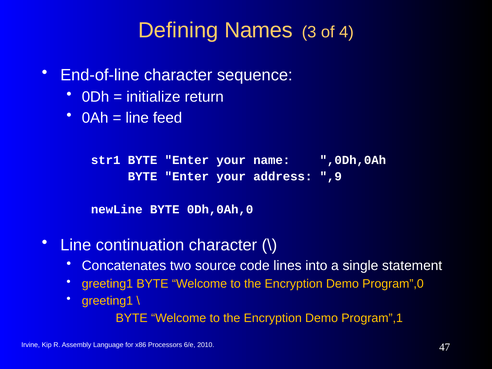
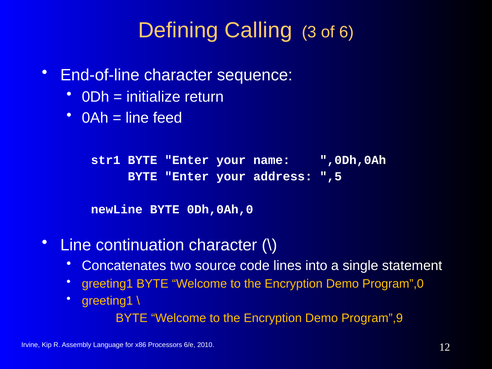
Names: Names -> Calling (258, 30)
4: 4 -> 6 (346, 32)
,9: ,9 -> ,5 (331, 176)
Program”,1: Program”,1 -> Program”,9 (372, 318)
47: 47 -> 12 (445, 347)
